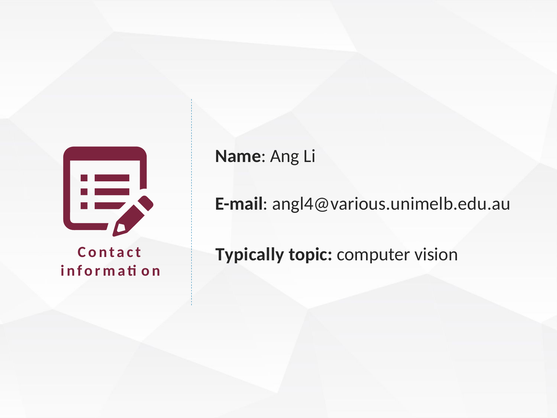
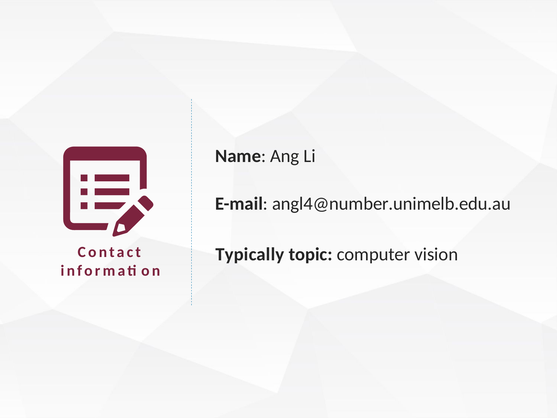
angl4@various.unimelb.edu.au: angl4@various.unimelb.edu.au -> angl4@number.unimelb.edu.au (391, 204)
